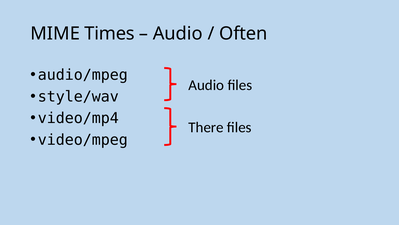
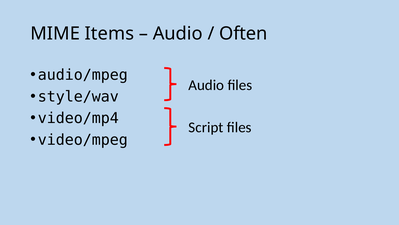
Times: Times -> Items (109, 34)
There: There -> Script (206, 127)
